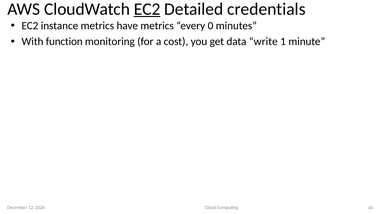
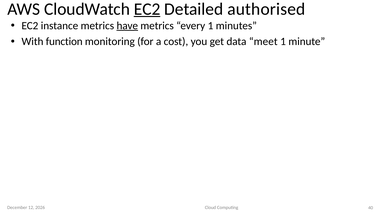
credentials: credentials -> authorised (266, 9)
have underline: none -> present (127, 26)
every 0: 0 -> 1 (211, 26)
write: write -> meet (263, 42)
